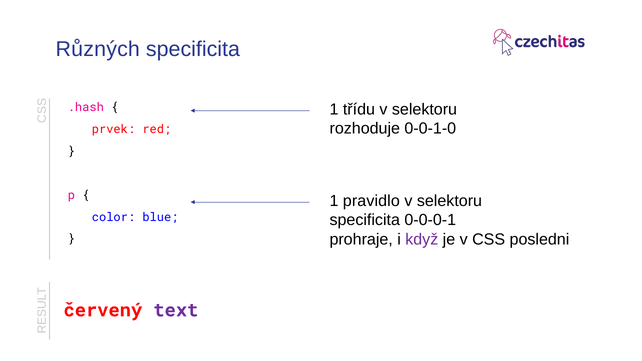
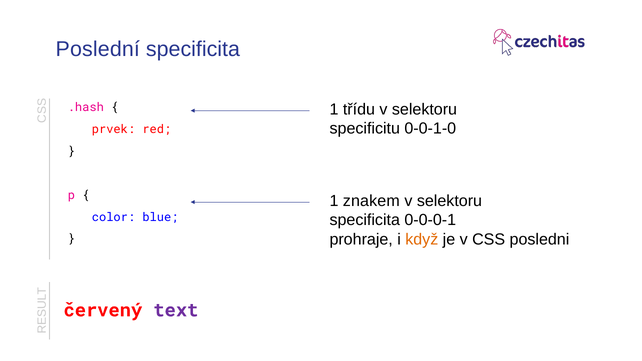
Různých: Různých -> Poslední (98, 49)
rozhoduje: rozhoduje -> specificitu (365, 129)
pravidlo: pravidlo -> znakem (371, 201)
když colour: purple -> orange (422, 239)
